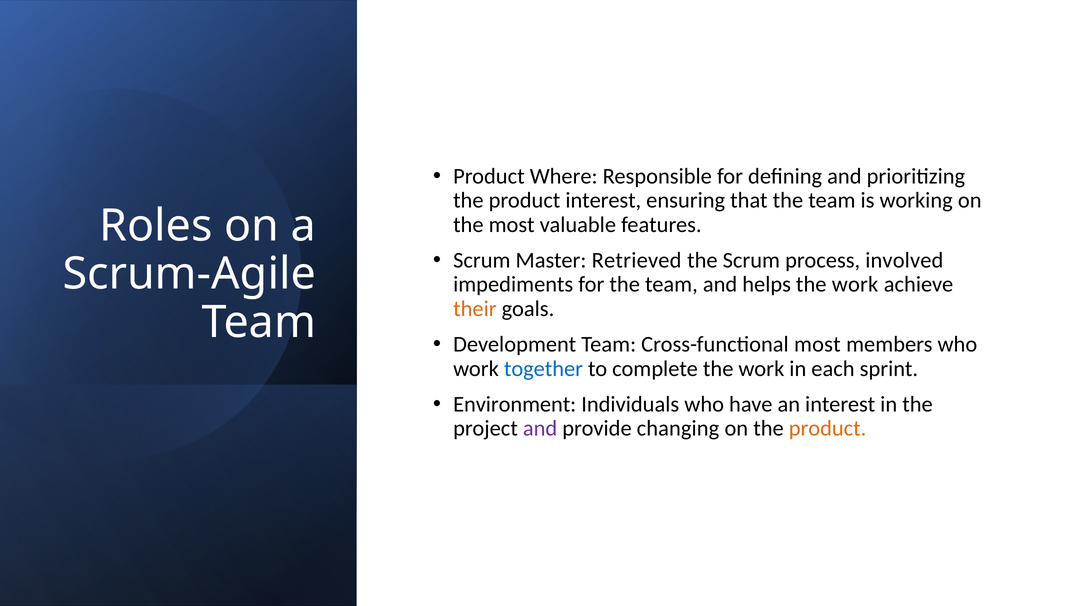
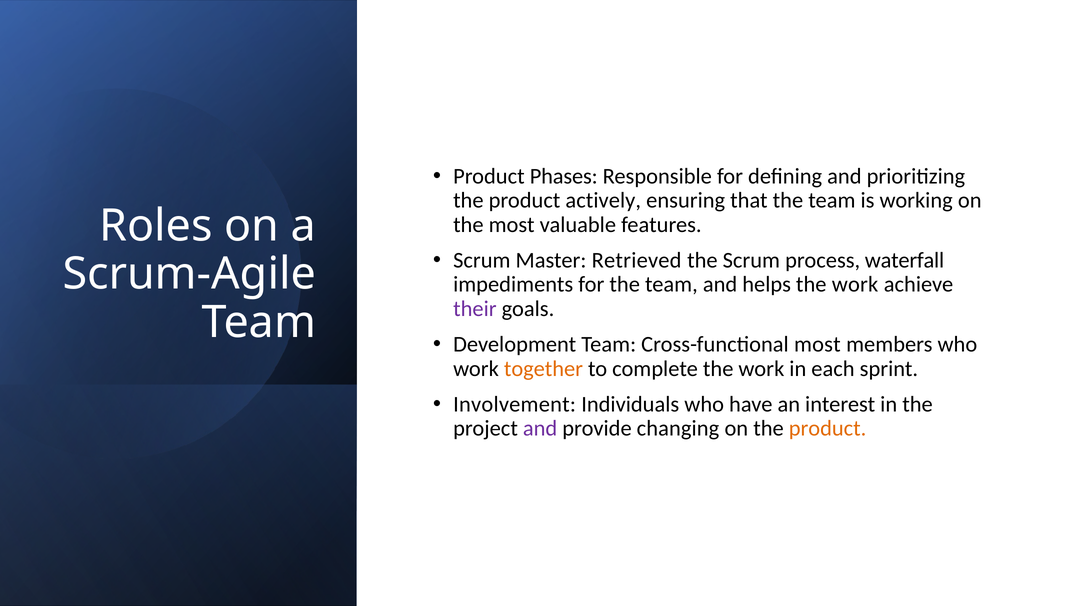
Where: Where -> Phases (564, 176)
product interest: interest -> actively (603, 200)
involved: involved -> waterfall (905, 260)
their colour: orange -> purple (475, 309)
together colour: blue -> orange (543, 368)
Environment: Environment -> Involvement (515, 404)
